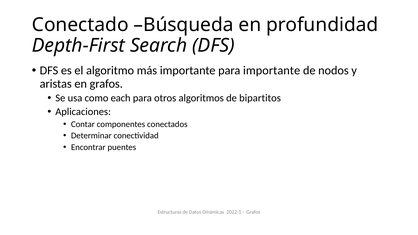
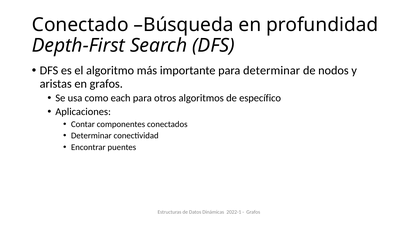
para importante: importante -> determinar (272, 71)
bipartitos: bipartitos -> específico (260, 98)
